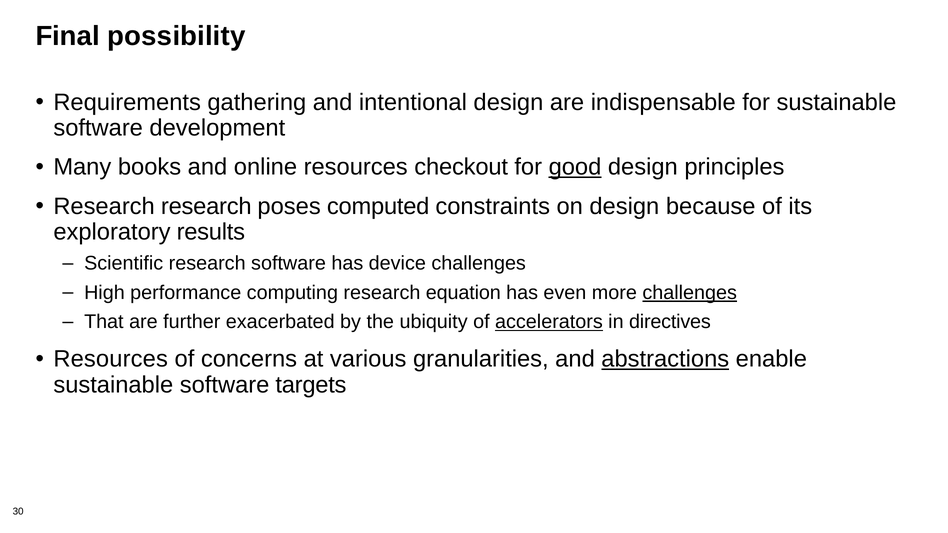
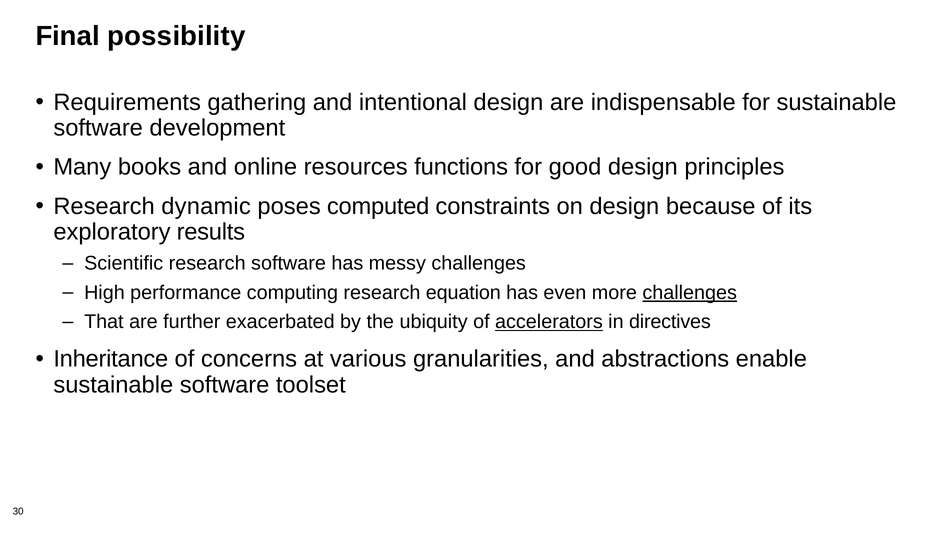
checkout: checkout -> functions (461, 167)
good underline: present -> none (575, 167)
Research research: research -> dynamic (206, 207)
device: device -> messy (397, 264)
Resources: Resources -> Inheritance (111, 359)
abstractions underline: present -> none (665, 359)
targets: targets -> toolset (311, 385)
